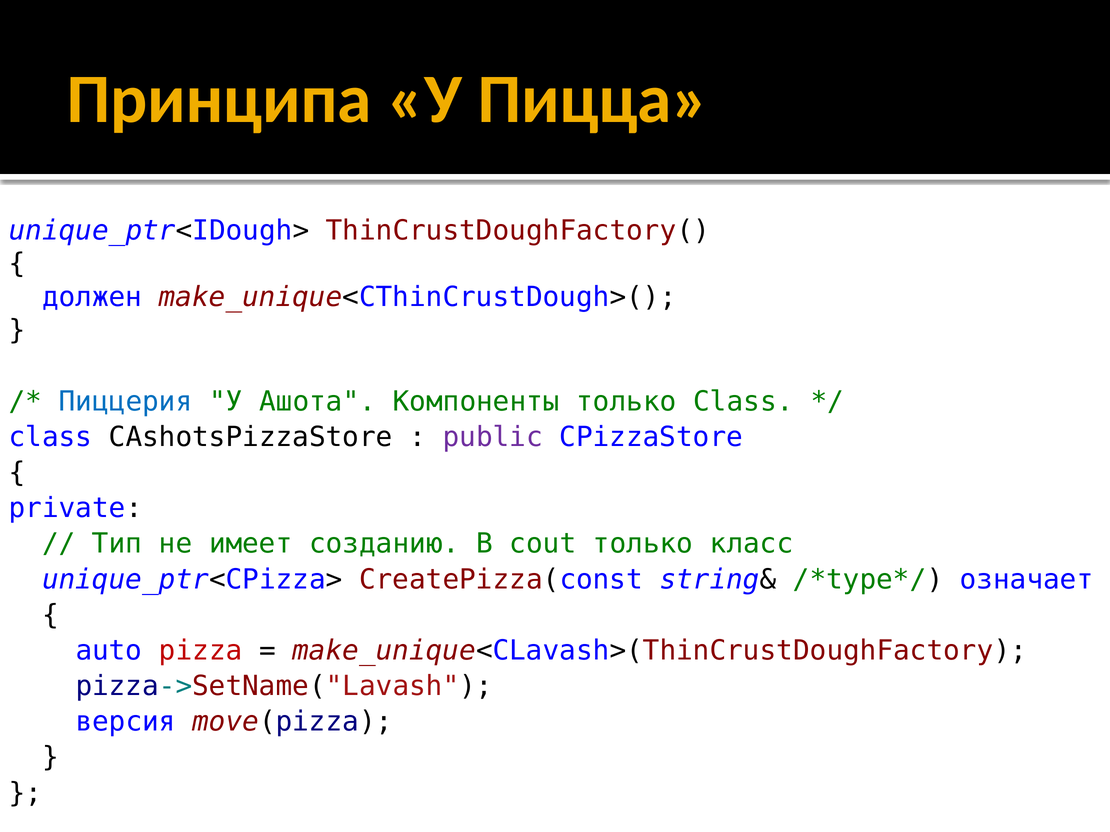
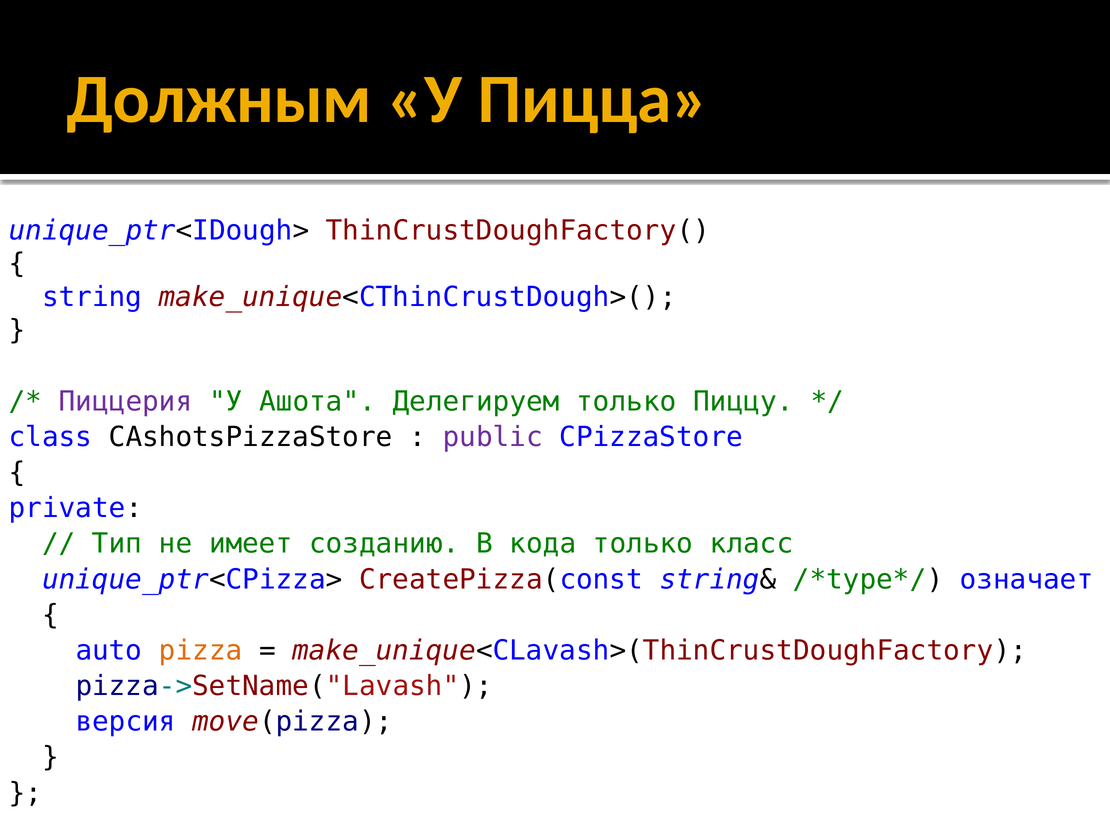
Принципа: Принципа -> Должным (219, 99)
должен: должен -> string (92, 297)
Пиццерия colour: blue -> purple (126, 402)
Компоненты: Компоненты -> Делегируем (476, 402)
только Class: Class -> Пиццу (743, 402)
cout: cout -> кода (543, 544)
pizza colour: red -> orange (201, 651)
